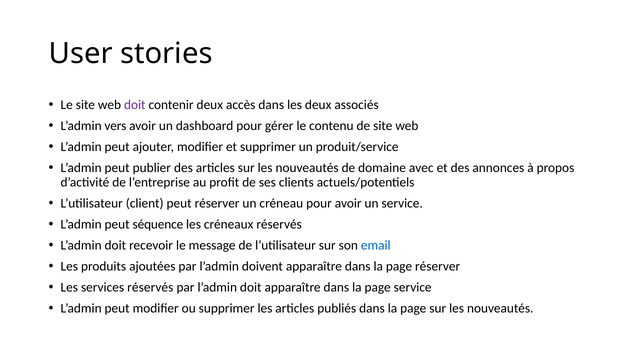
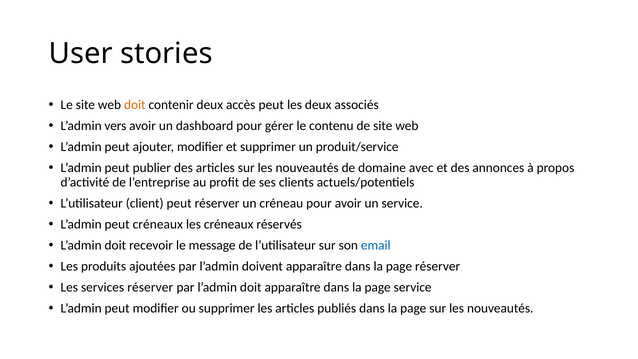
doit colour: purple -> orange (135, 105)
accès dans: dans -> peut (271, 105)
peut séquence: séquence -> créneaux (158, 224)
services réservés: réservés -> réserver (150, 287)
